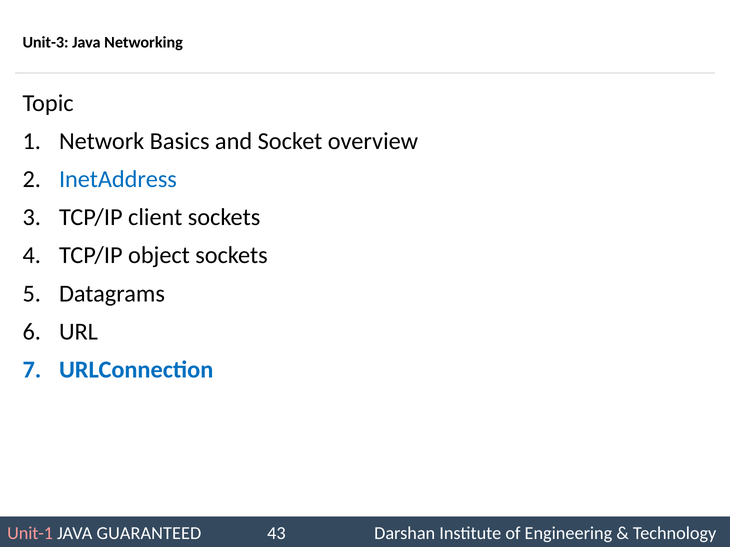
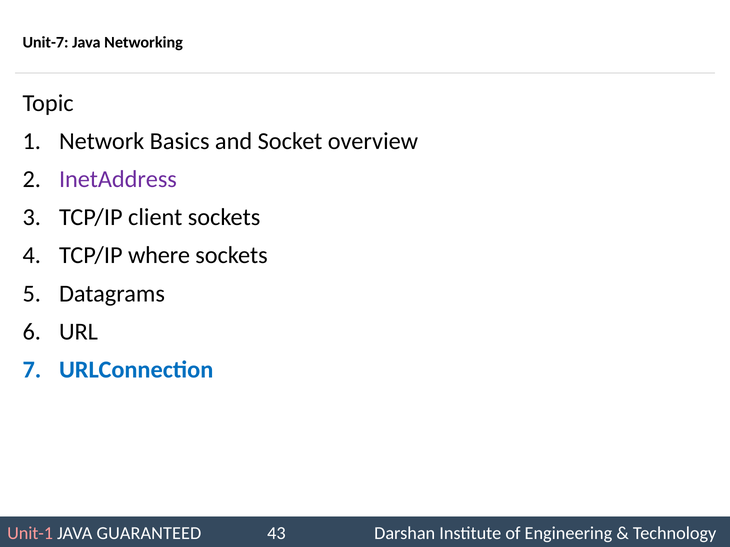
Unit-3: Unit-3 -> Unit-7 (45, 42)
InetAddress colour: blue -> purple (118, 179)
object: object -> where (159, 256)
